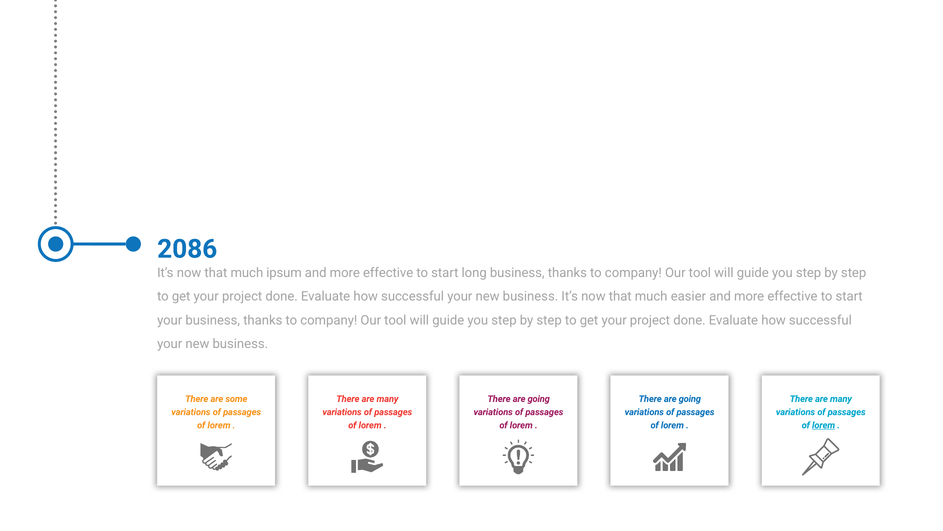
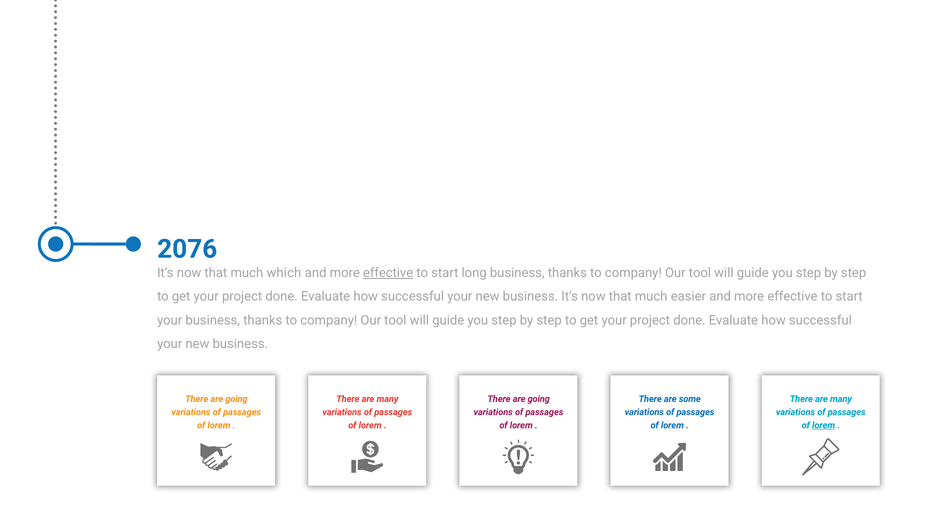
2086: 2086 -> 2076 (187, 249)
ipsum: ipsum -> which (284, 273)
effective underline: none -> present (388, 273)
some: some -> going (236, 398)
going: going -> some (690, 398)
